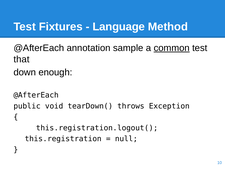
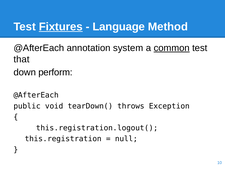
Fixtures underline: none -> present (61, 27)
sample: sample -> system (128, 48)
enough: enough -> perform (55, 72)
